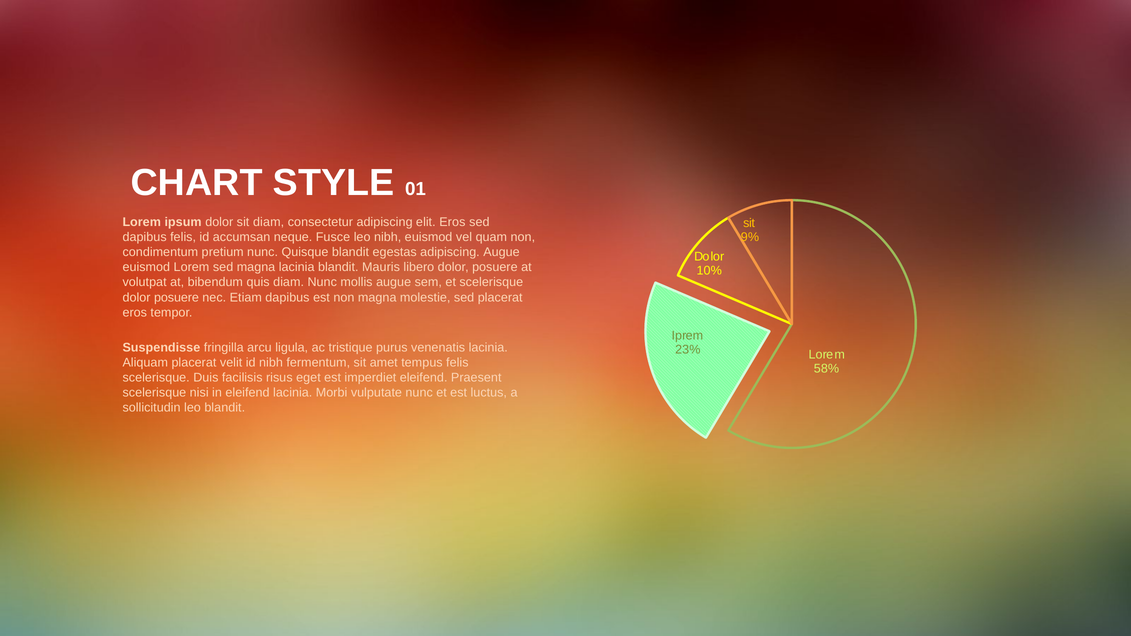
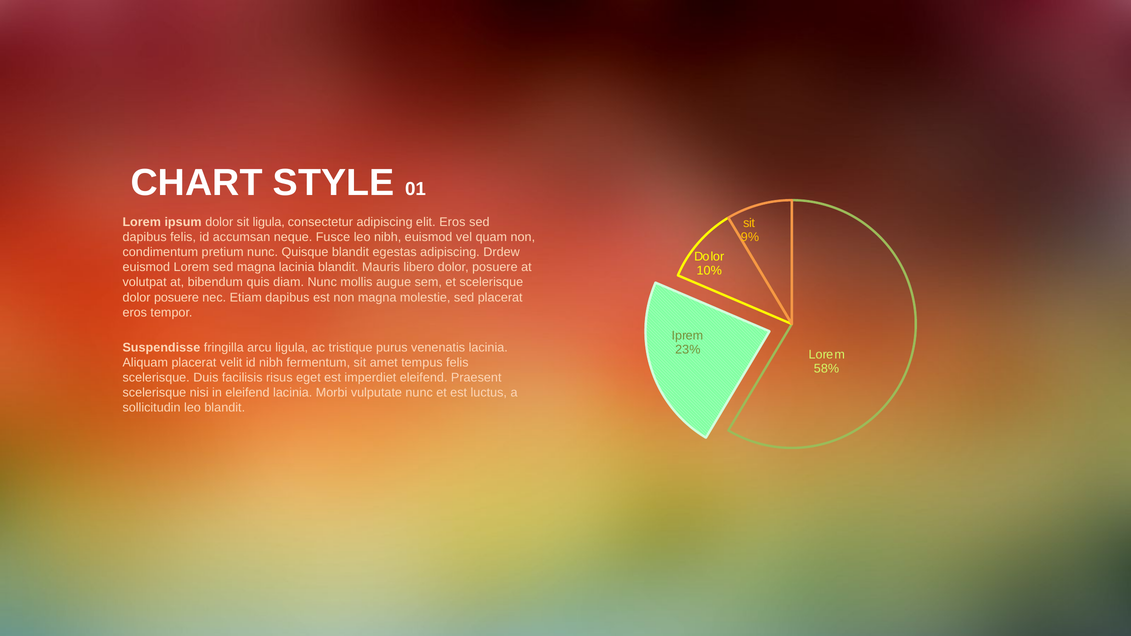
sit diam: diam -> ligula (269, 222)
adipiscing Augue: Augue -> Drdew (502, 252)
